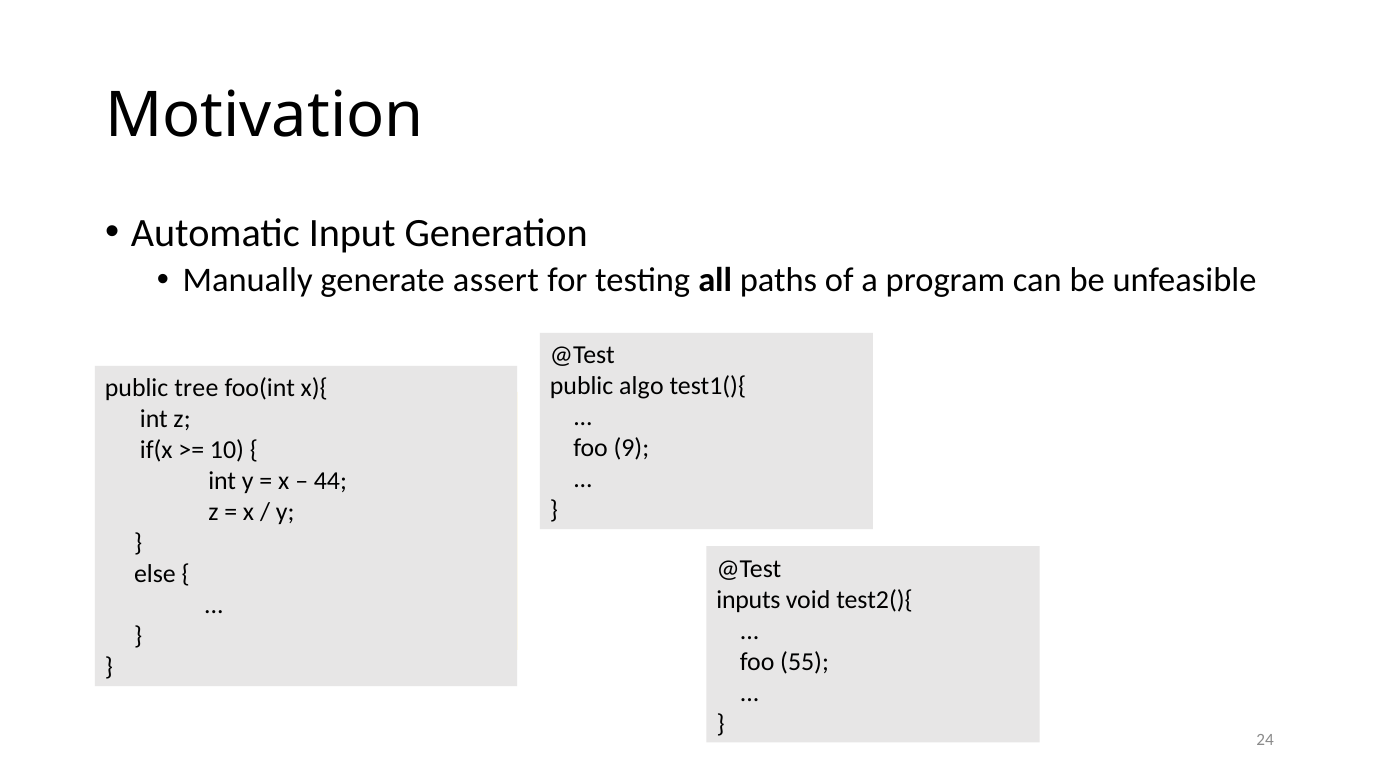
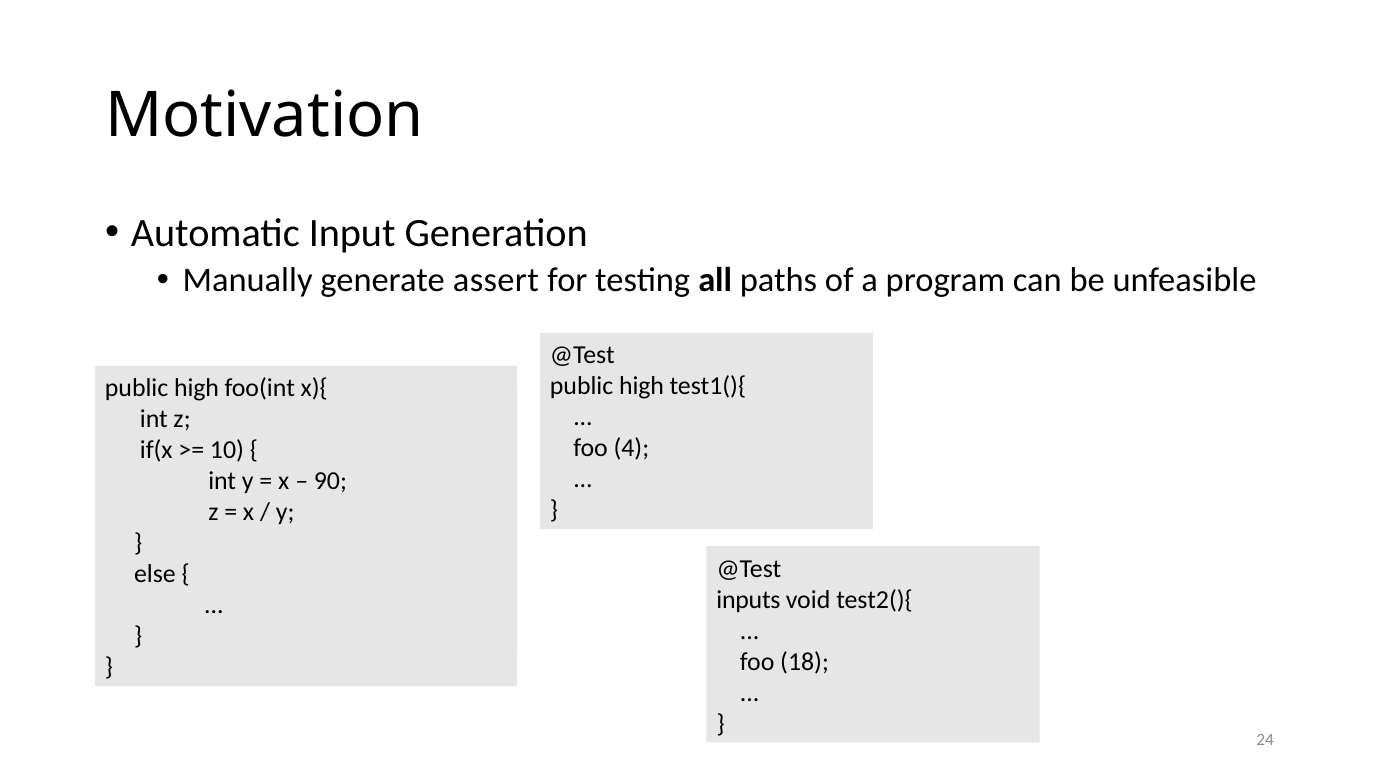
algo: algo -> high (642, 387)
tree: tree -> high (197, 389)
9: 9 -> 4 (631, 449)
44: 44 -> 90 (330, 482)
55: 55 -> 18 (805, 662)
